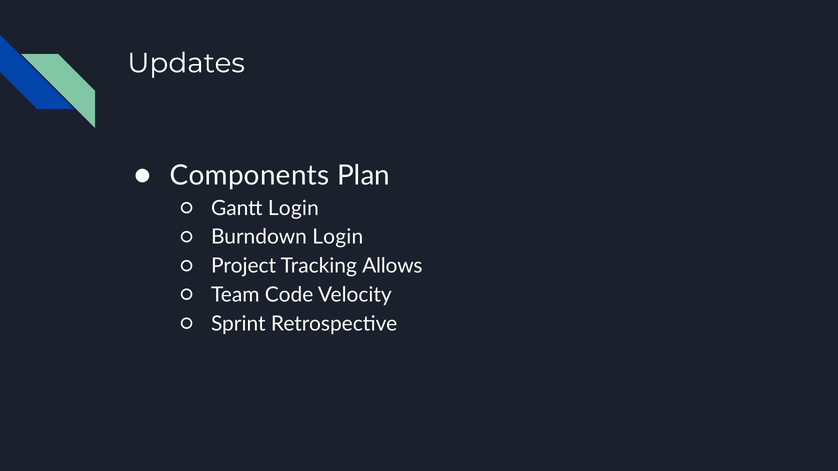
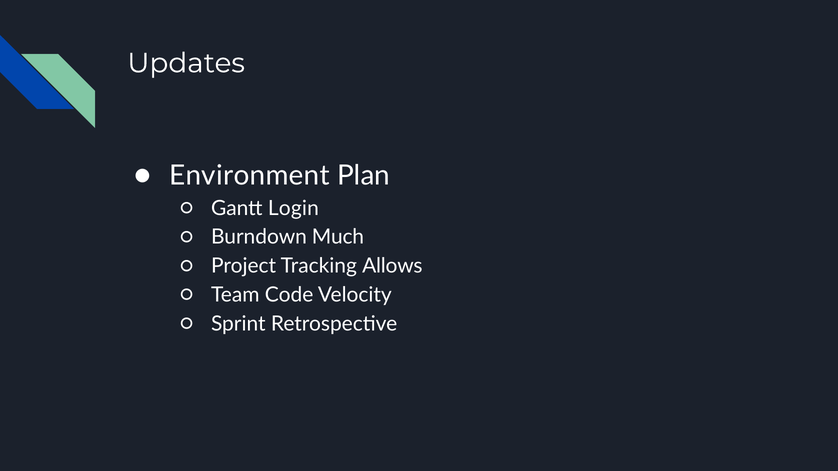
Components: Components -> Environment (249, 176)
Burndown Login: Login -> Much (338, 237)
